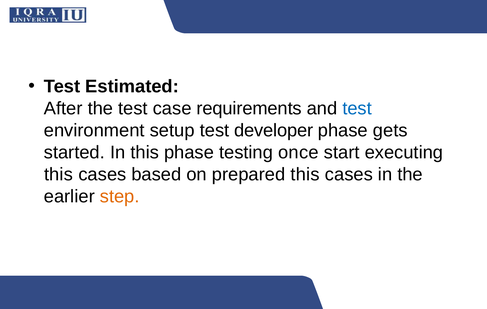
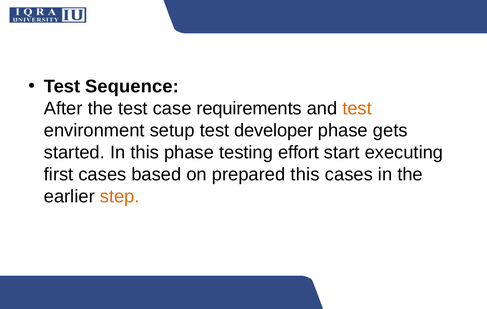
Estimated: Estimated -> Sequence (132, 86)
test colour: blue -> orange (357, 108)
once: once -> effort (299, 152)
this: this -> first (59, 174)
